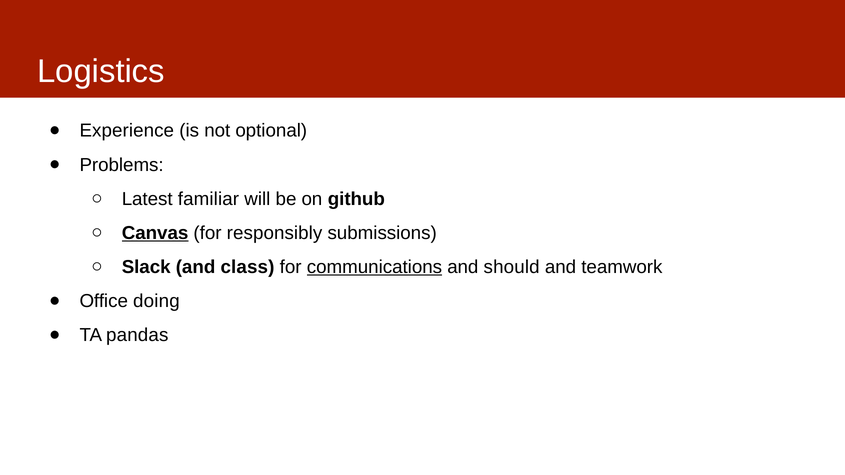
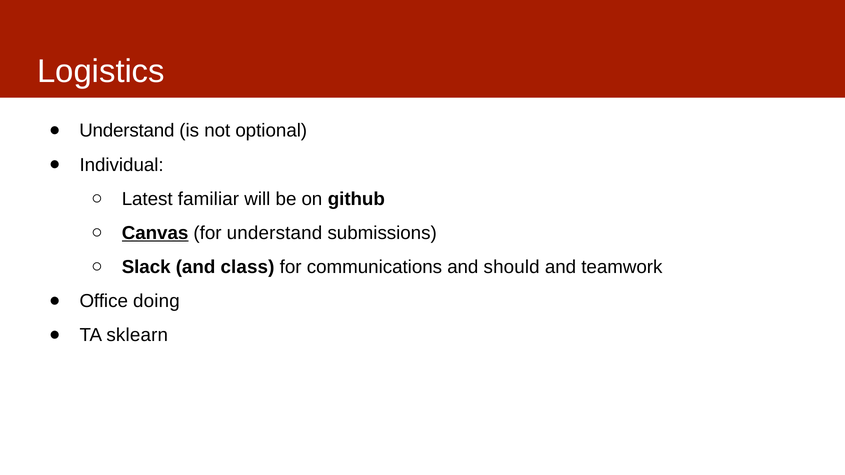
Experience: Experience -> Understand (127, 131)
Problems: Problems -> Individual (122, 165)
for responsibly: responsibly -> understand (274, 233)
communications underline: present -> none (374, 267)
pandas: pandas -> sklearn (137, 335)
